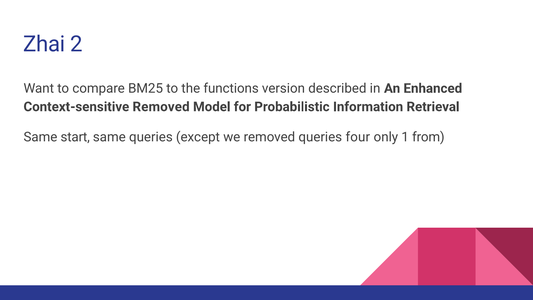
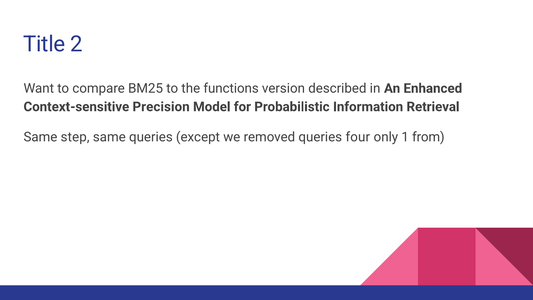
Zhai: Zhai -> Title (44, 44)
Context-sensitive Removed: Removed -> Precision (161, 107)
start: start -> step (75, 137)
